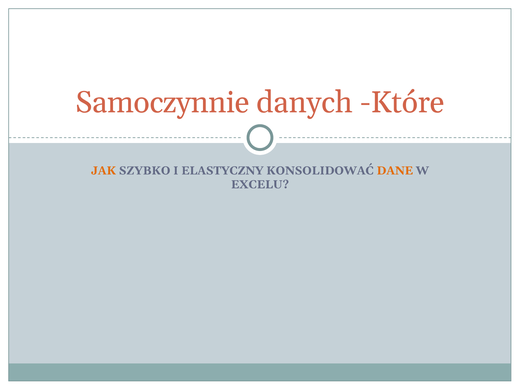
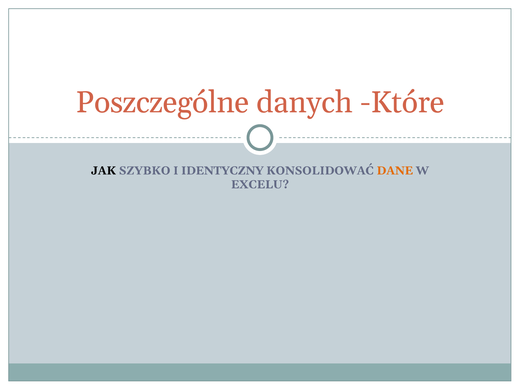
Samoczynnie: Samoczynnie -> Poszczególne (162, 103)
JAK colour: orange -> black (104, 171)
ELASTYCZNY: ELASTYCZNY -> IDENTYCZNY (222, 171)
